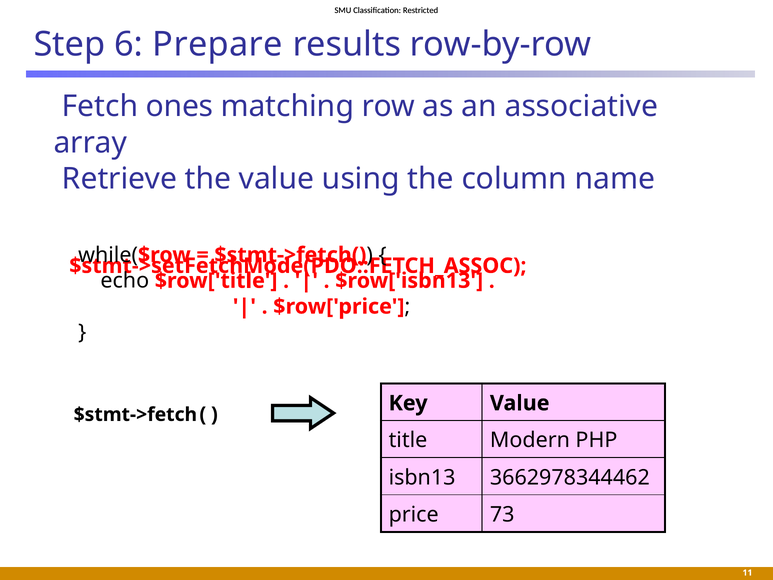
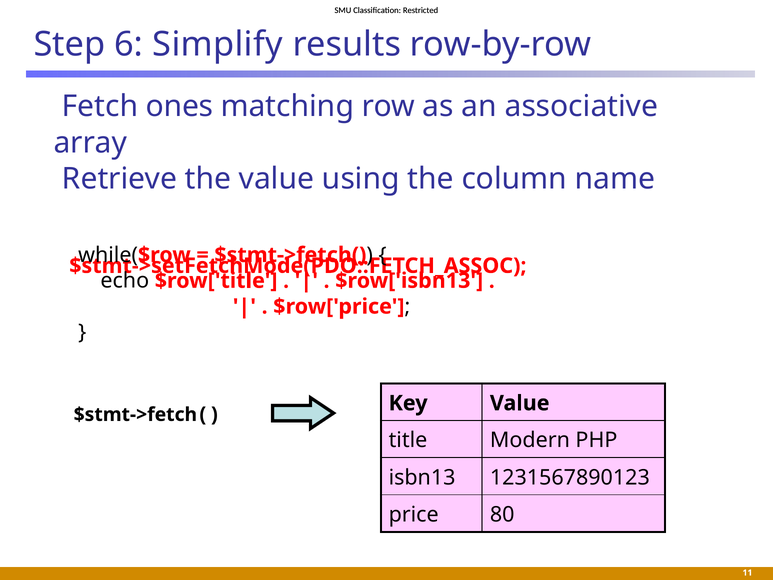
Prepare: Prepare -> Simplify (218, 44)
3662978344462: 3662978344462 -> 1231567890123 (570, 477)
73: 73 -> 80 (502, 514)
